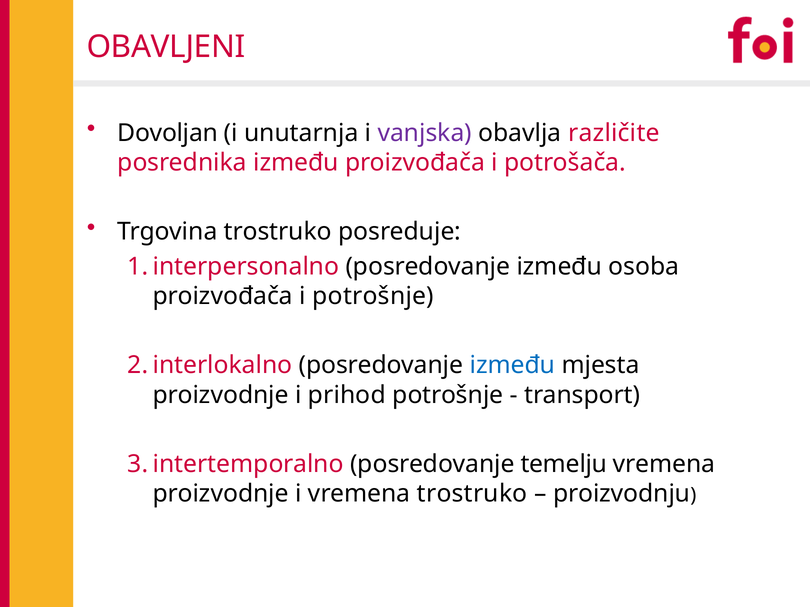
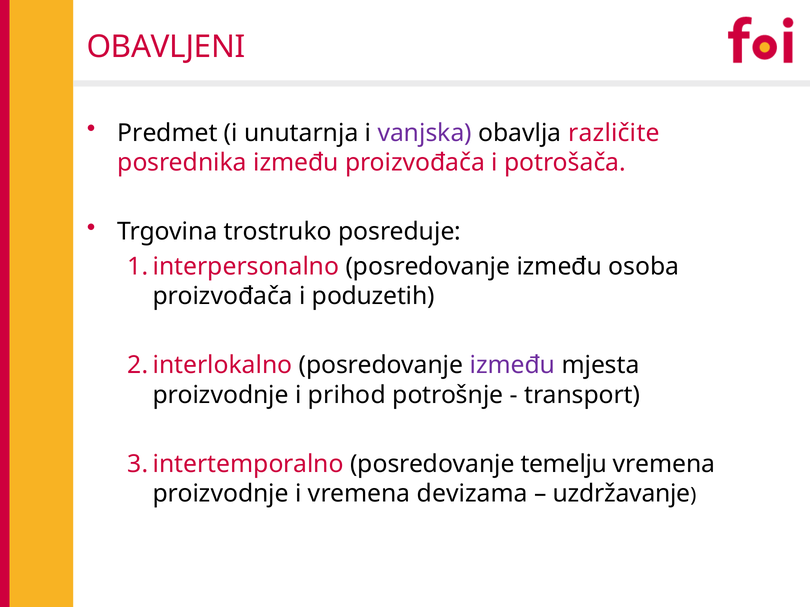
Dovoljan: Dovoljan -> Predmet (167, 133)
i potrošnje: potrošnje -> poduzetih (373, 296)
između colour: blue -> purple (512, 366)
vremena trostruko: trostruko -> devizama (472, 494)
proizvodnju: proizvodnju -> uzdržavanje (622, 494)
